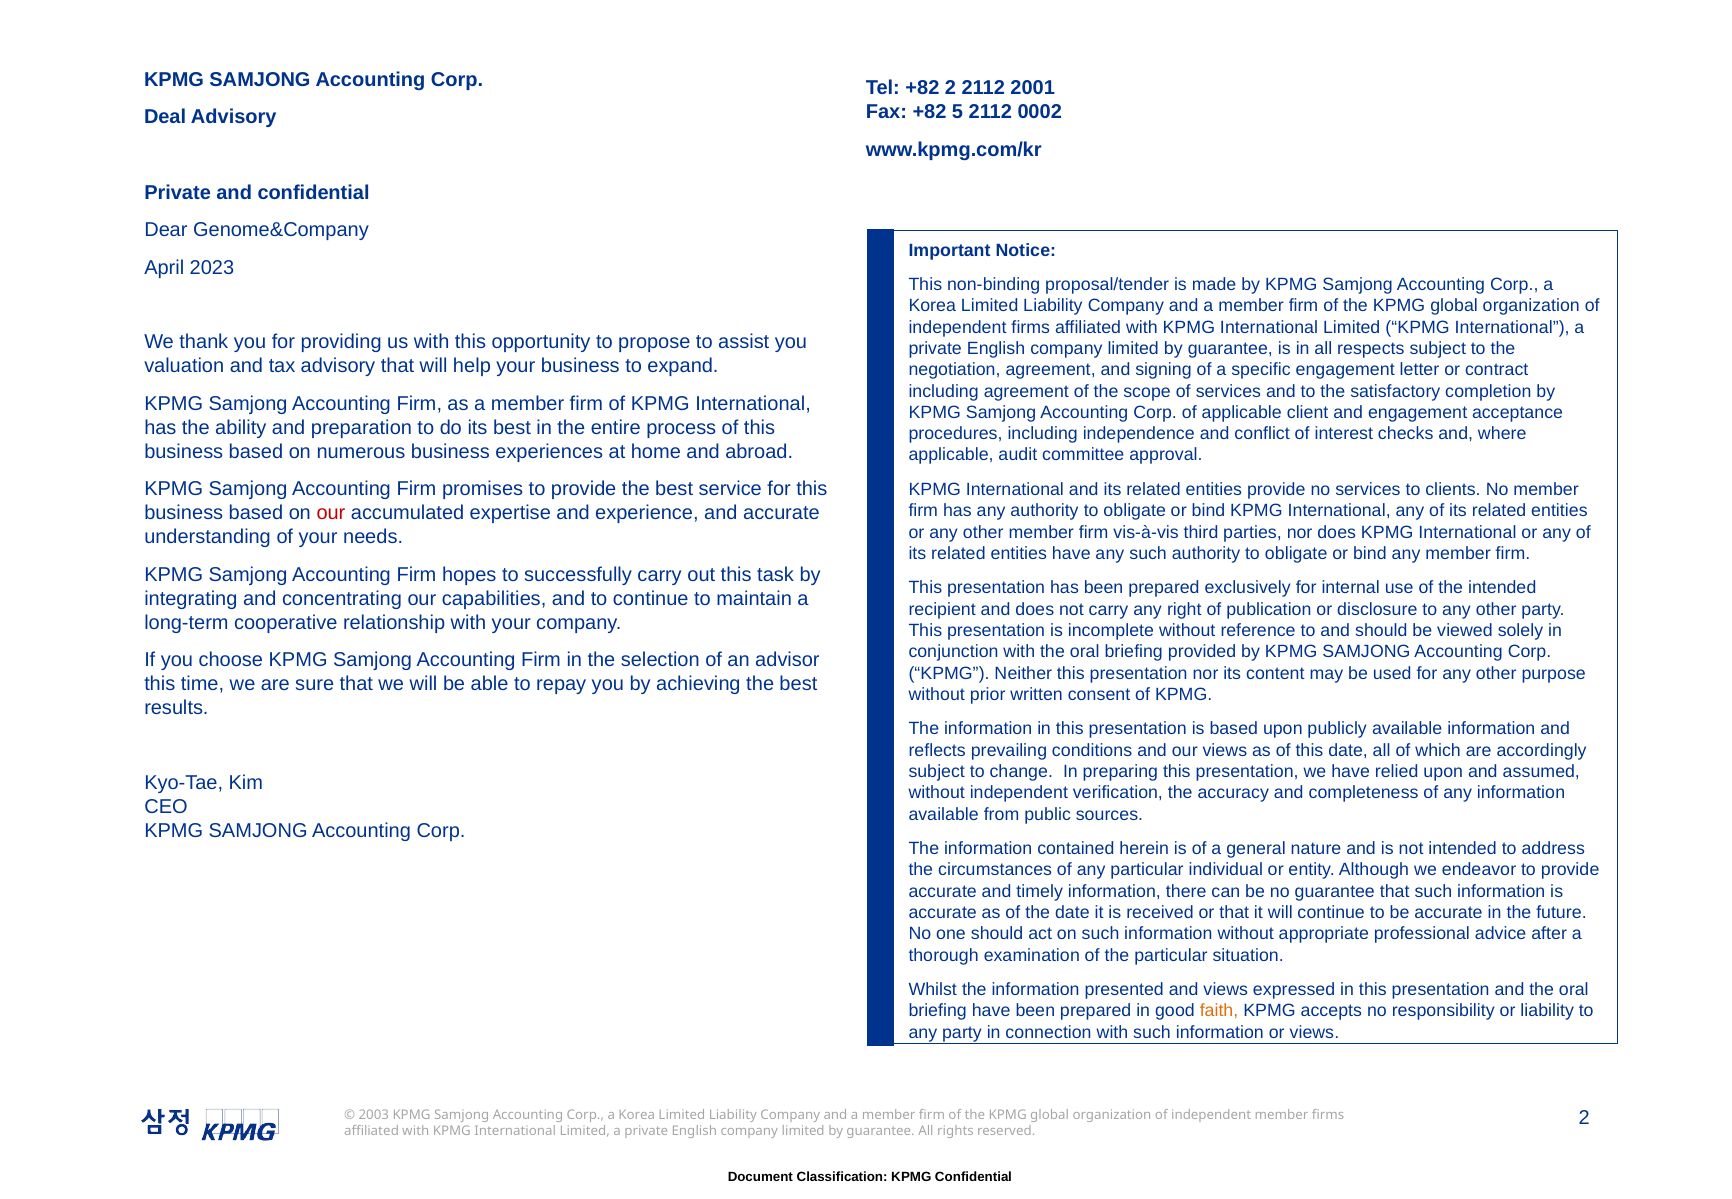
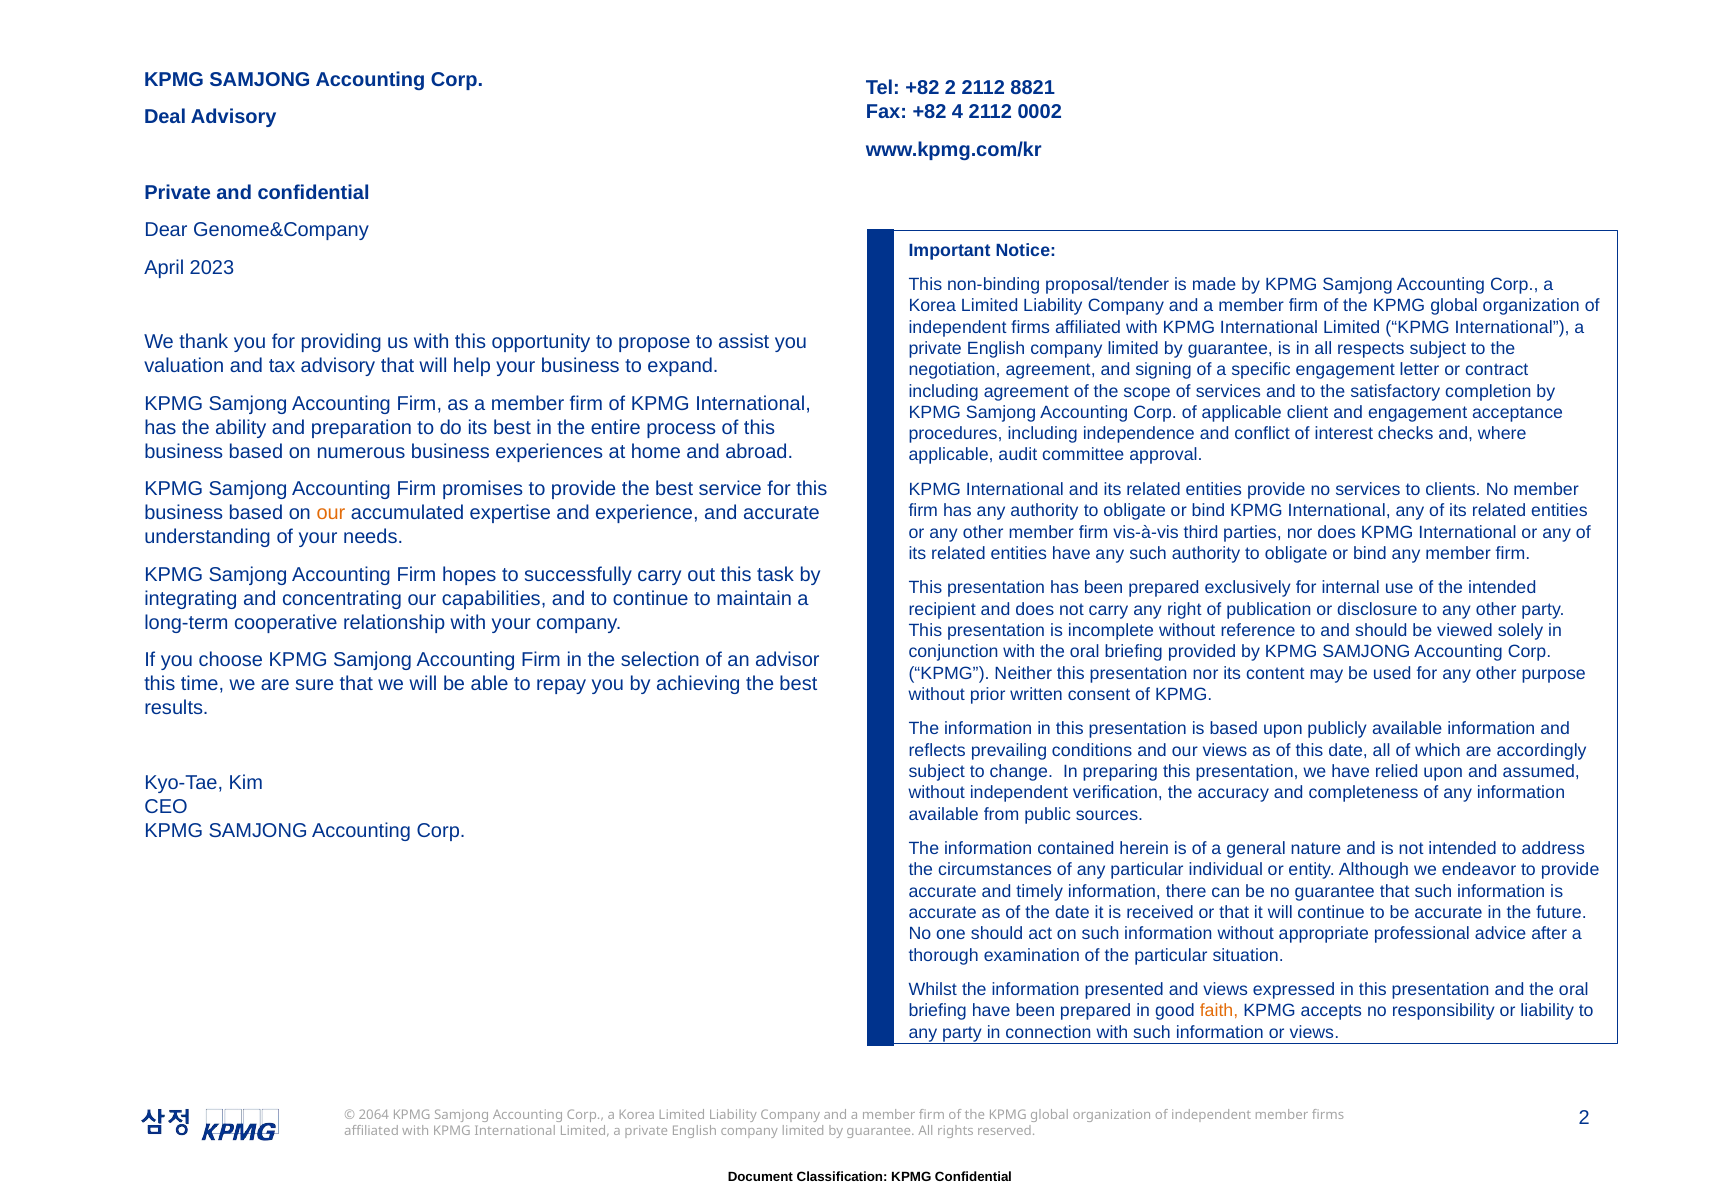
2001: 2001 -> 8821 (1033, 88)
5: 5 -> 4 (958, 112)
our colour: red -> orange (331, 513)
2003: 2003 -> 2064 (374, 1115)
